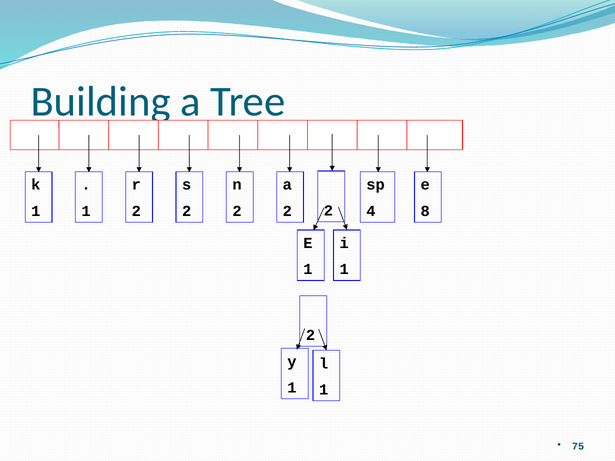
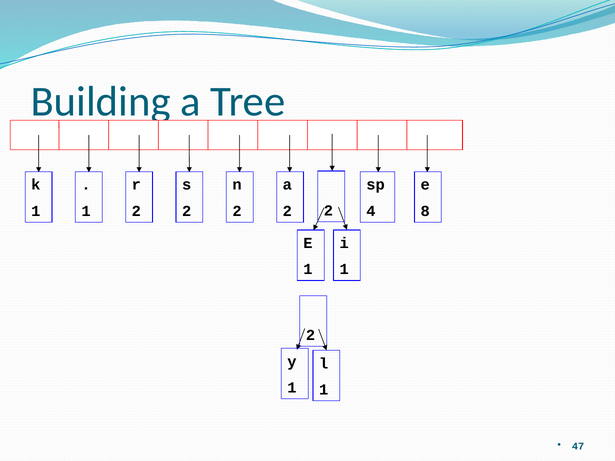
75: 75 -> 47 (578, 447)
